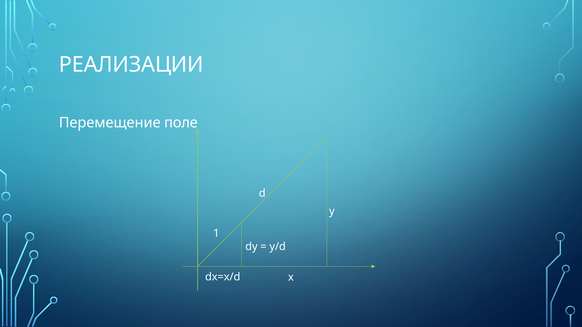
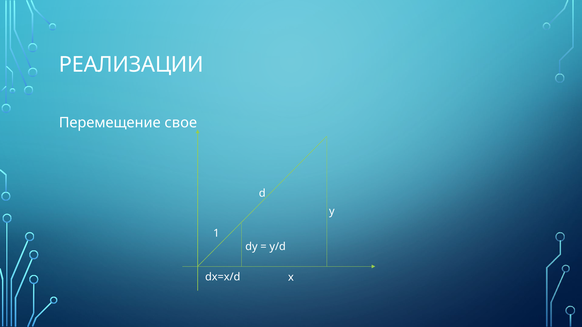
поле: поле -> свое (181, 123)
